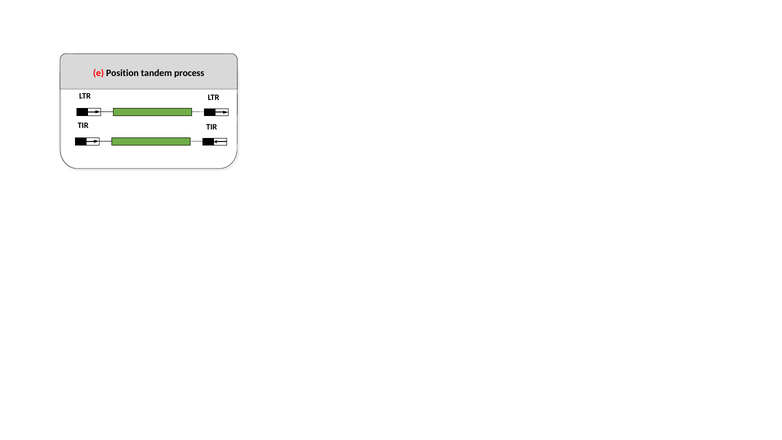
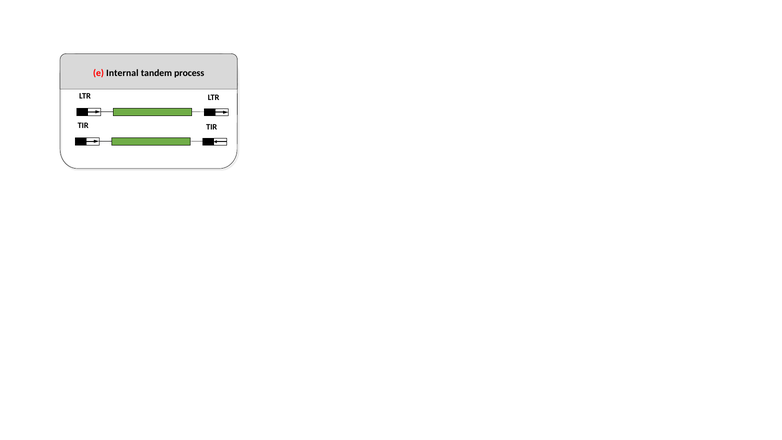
Position: Position -> Internal (122, 73)
